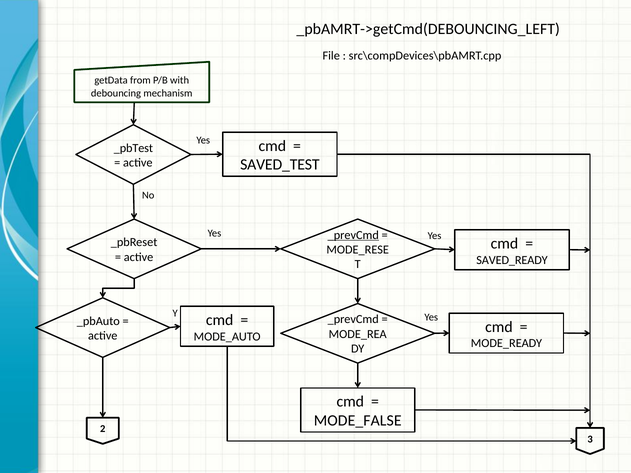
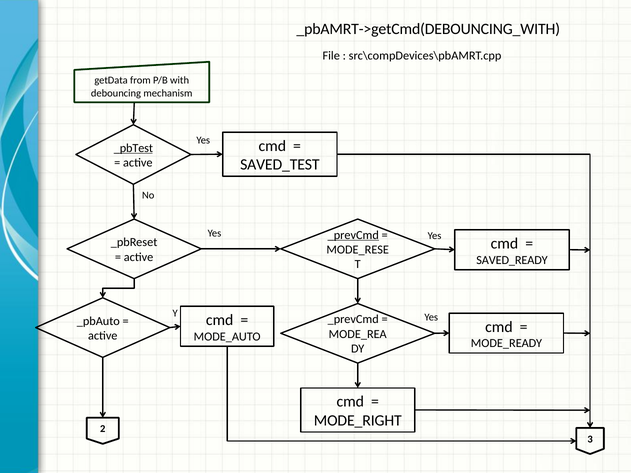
_pbAMRT->getCmd(DEBOUNCING_LEFT: _pbAMRT->getCmd(DEBOUNCING_LEFT -> _pbAMRT->getCmd(DEBOUNCING_WITH (428, 29)
_pbTest underline: none -> present (133, 148)
MODE_FALSE: MODE_FALSE -> MODE_RIGHT (358, 421)
